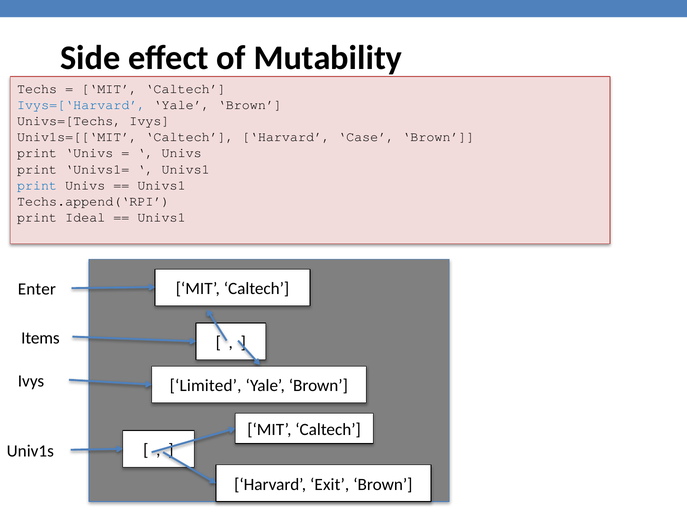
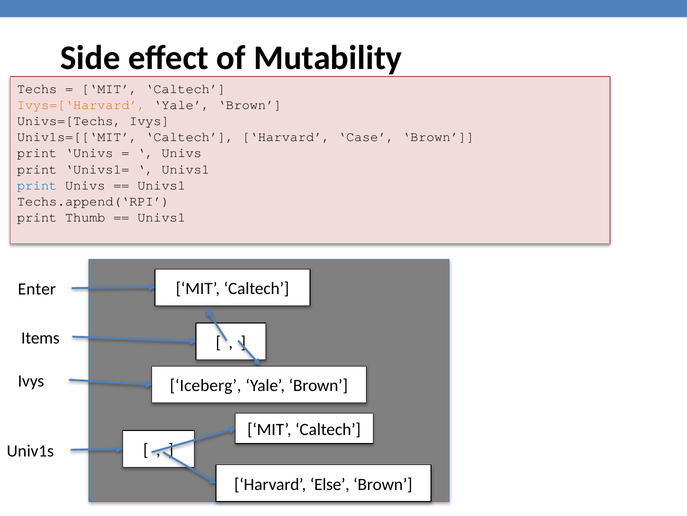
Ivys=[‘Harvard colour: blue -> orange (81, 105)
Ideal: Ideal -> Thumb (85, 217)
Limited: Limited -> Iceberg (206, 385)
Exit: Exit -> Else (330, 484)
